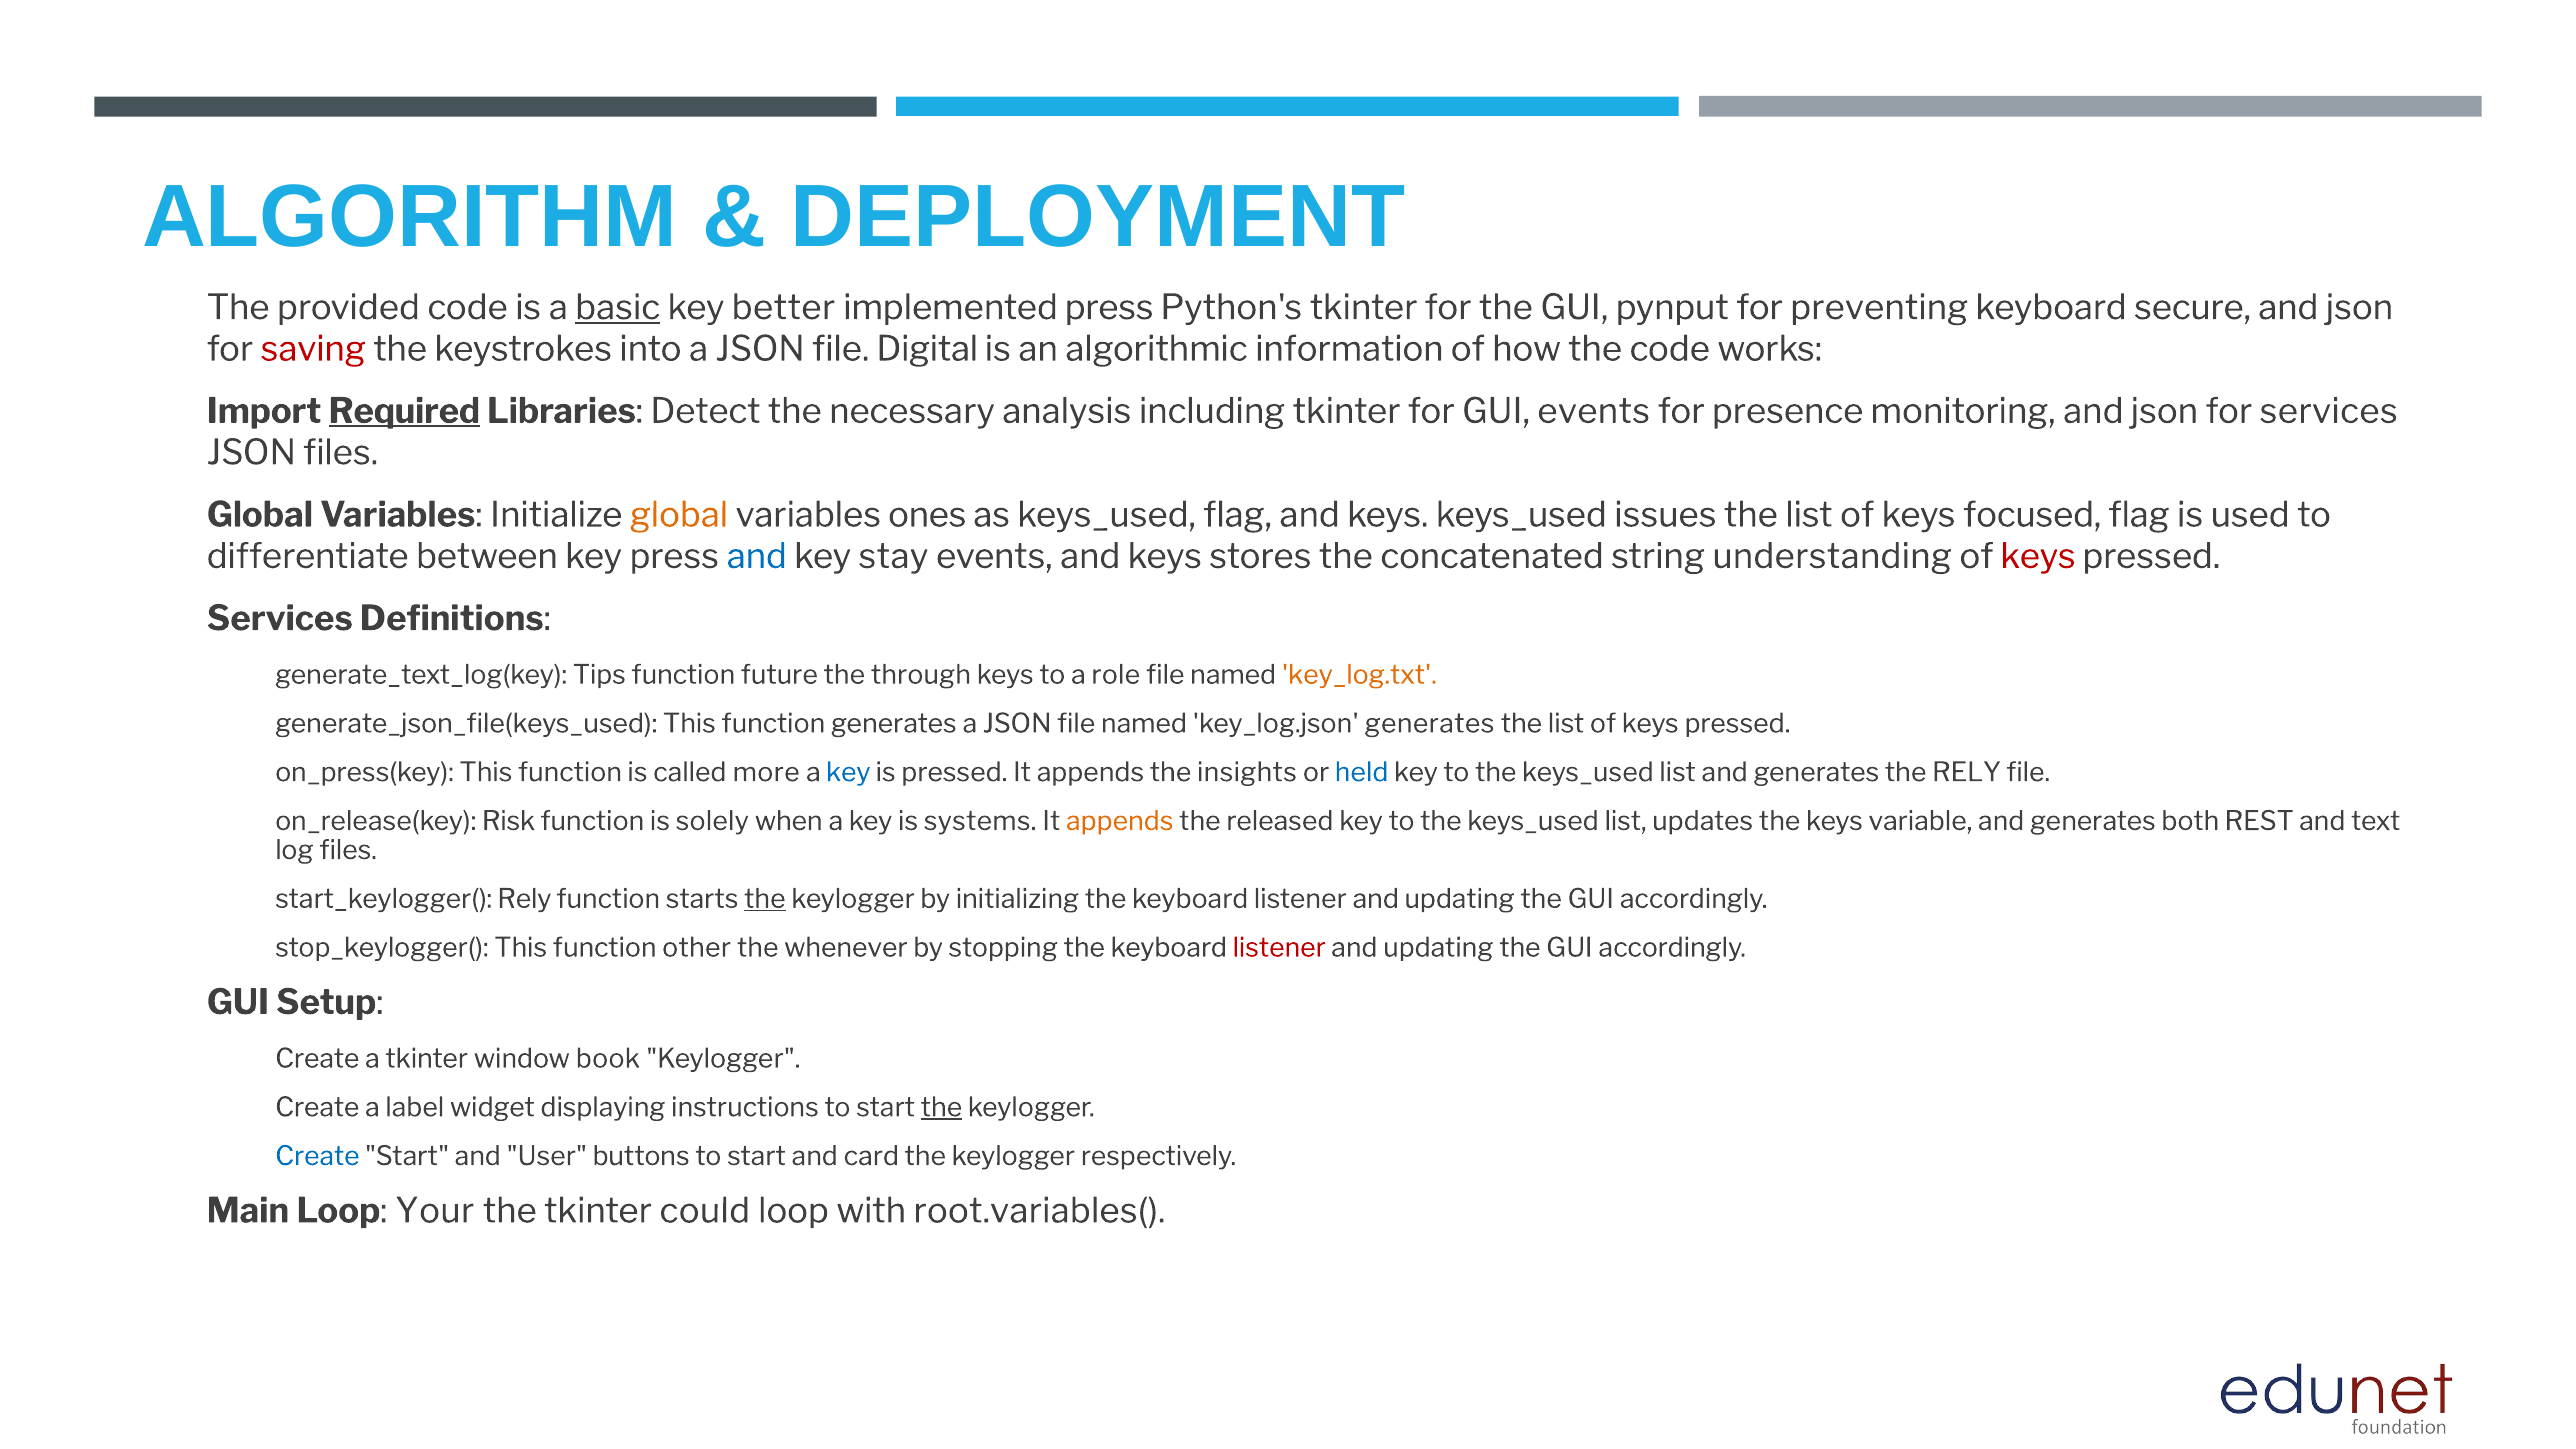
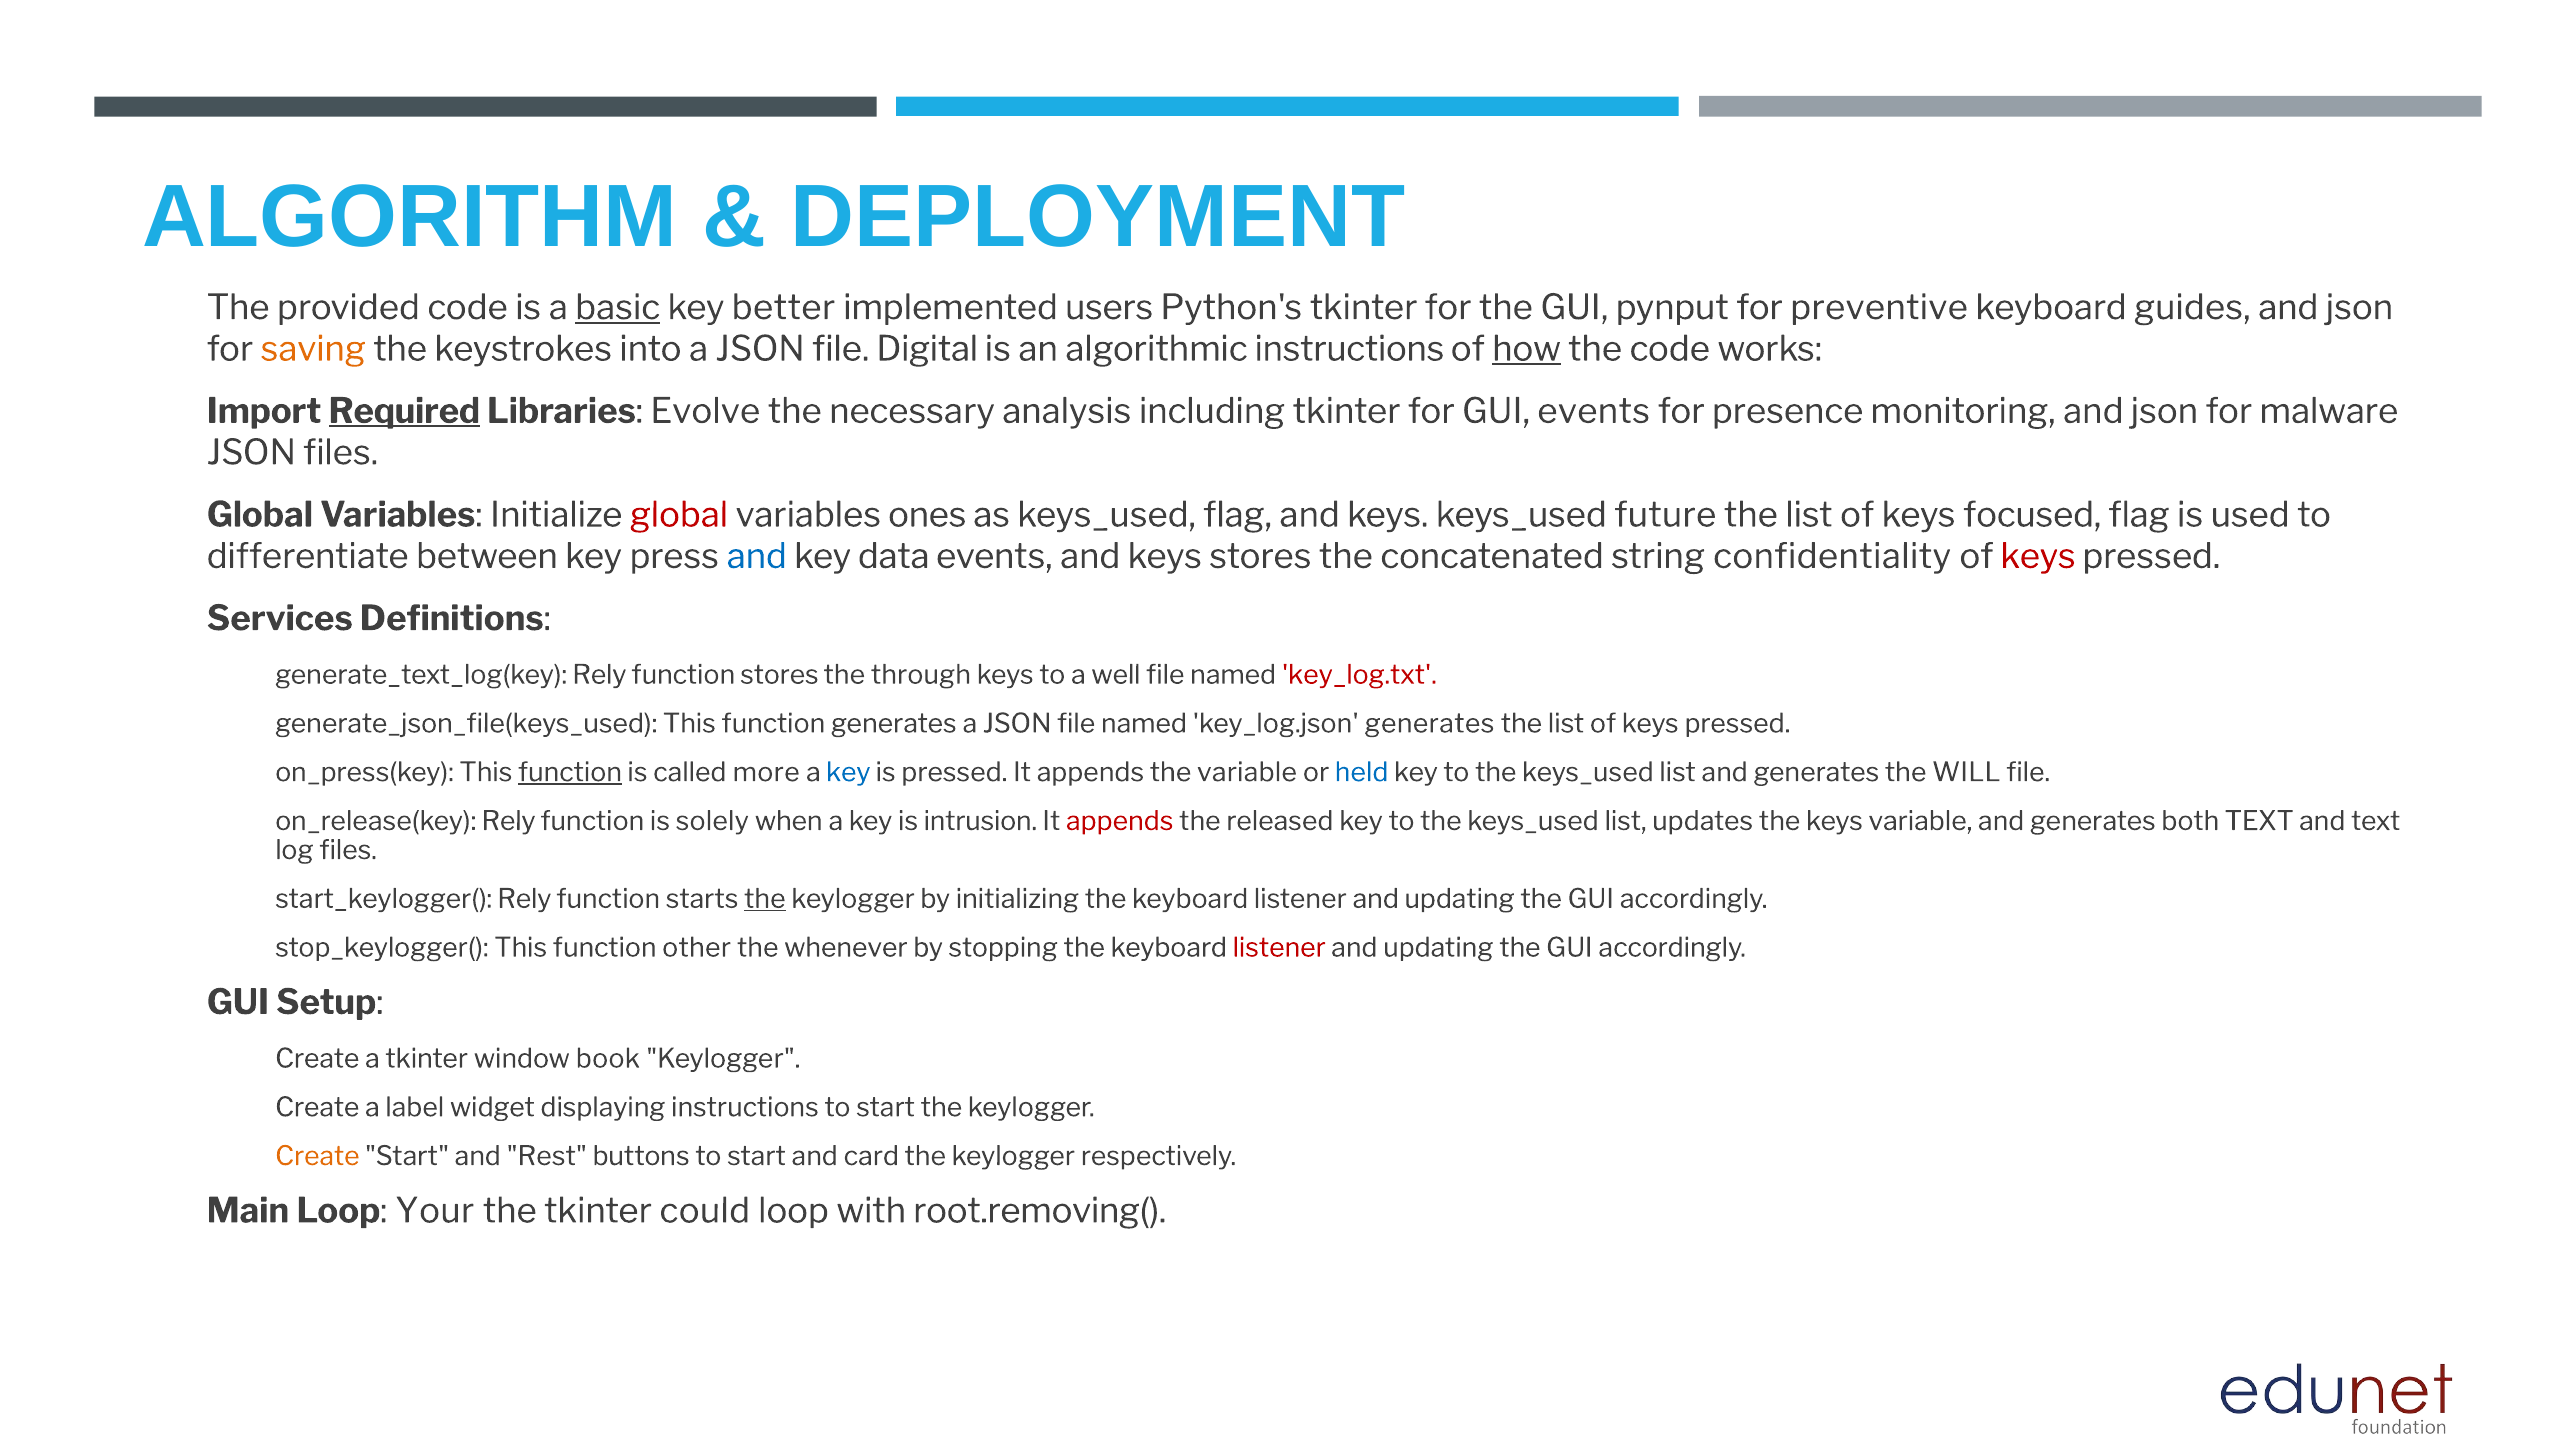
implemented press: press -> users (1109, 308)
preventing: preventing -> preventive (1879, 308)
secure: secure -> guides (2192, 308)
saving colour: red -> orange (313, 349)
algorithmic information: information -> instructions (1349, 349)
how underline: none -> present (1527, 349)
Detect: Detect -> Evolve (705, 411)
for services: services -> malware (2329, 411)
global colour: orange -> red (679, 515)
issues: issues -> future (1665, 515)
stay: stay -> data (894, 556)
understanding: understanding -> confidentiality (1832, 556)
generate_text_log(key Tips: Tips -> Rely (599, 675)
function future: future -> stores (779, 675)
role: role -> well (1116, 675)
key_log.txt colour: orange -> red (1359, 675)
function underline: none -> present (570, 772)
the insights: insights -> variable (1247, 772)
the RELY: RELY -> WILL (1966, 772)
on_release(key Risk: Risk -> Rely (508, 821)
systems: systems -> intrusion (980, 821)
appends colour: orange -> red (1120, 821)
both REST: REST -> TEXT (2259, 821)
the underline: present -> none (941, 1107)
Create colour: blue -> orange (317, 1156)
User: User -> Rest (547, 1156)
root.variables(: root.variables( -> root.removing( (1040, 1211)
